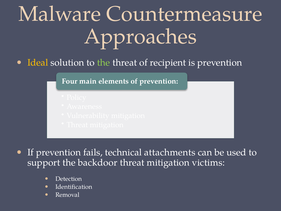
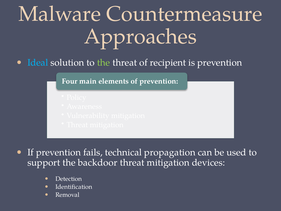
Ideal colour: yellow -> light blue (38, 63)
attachments: attachments -> propagation (170, 152)
victims: victims -> devices (208, 162)
